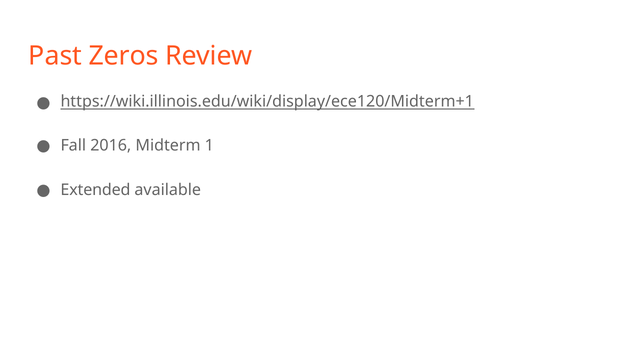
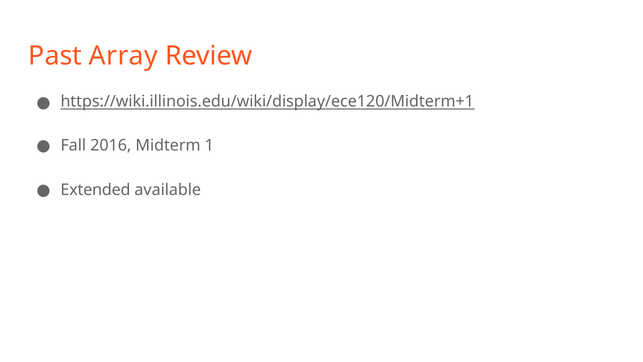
Zeros: Zeros -> Array (123, 56)
